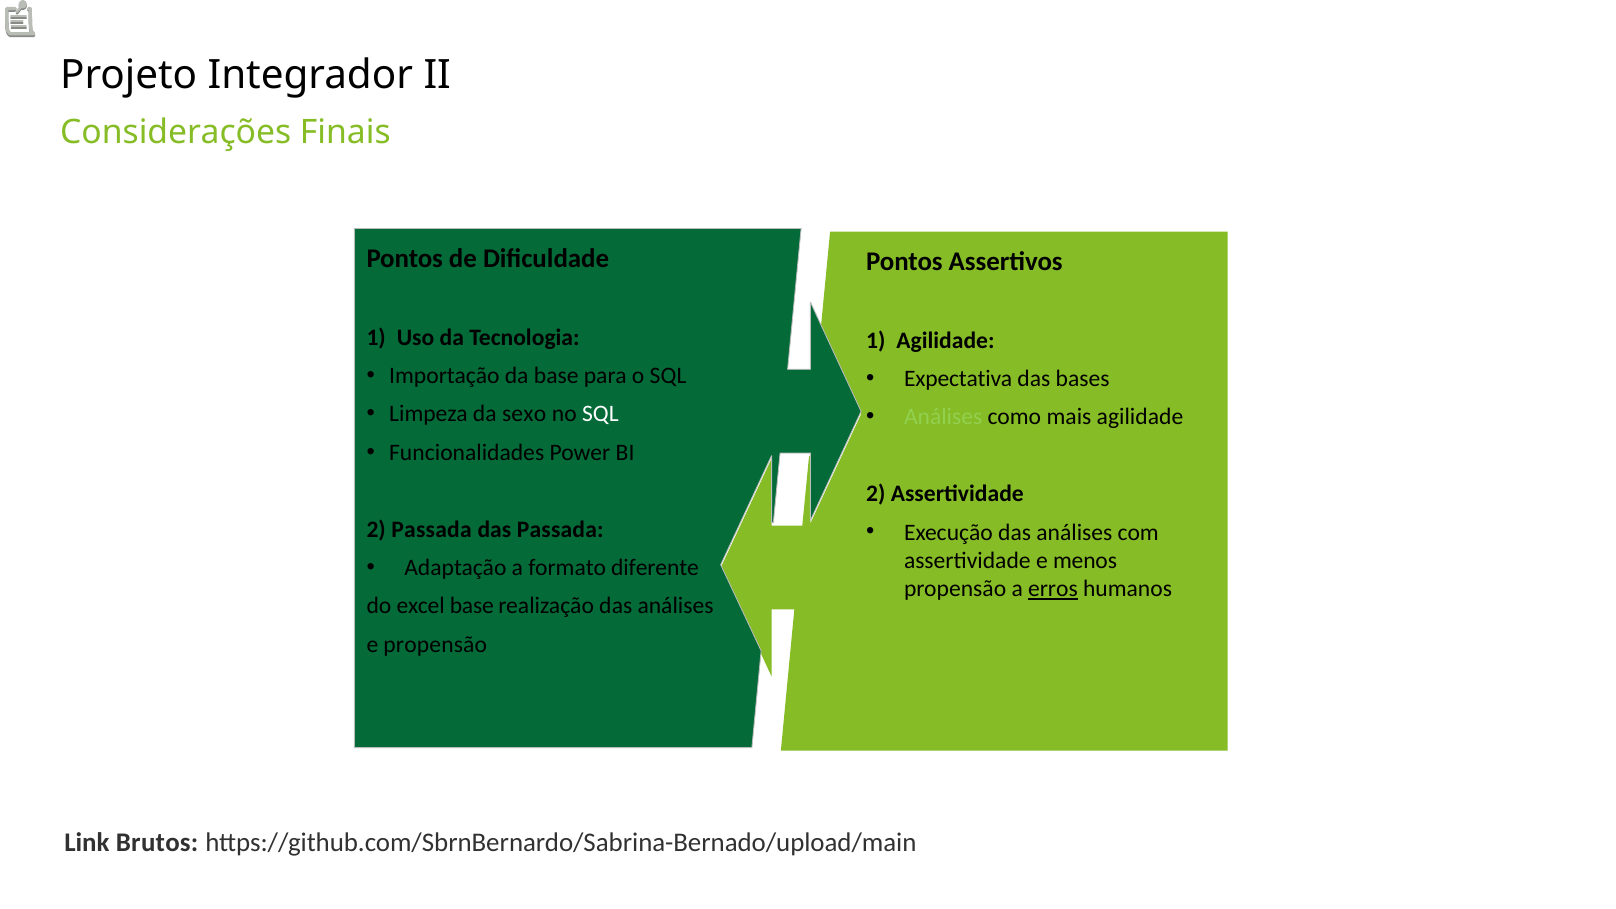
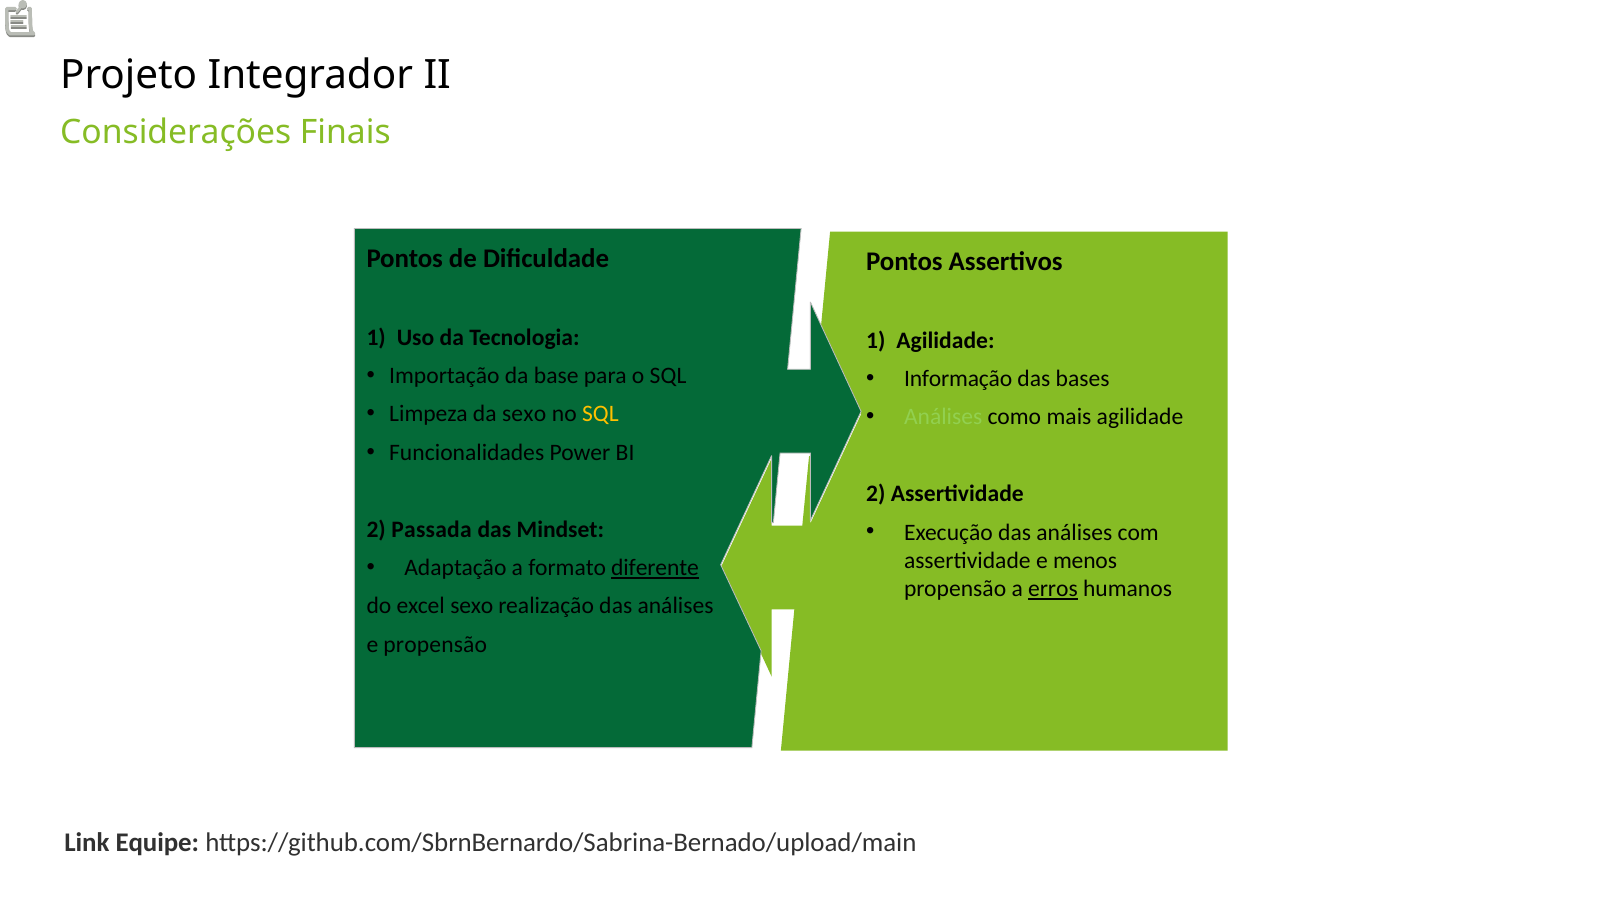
Expectativa: Expectativa -> Informação (958, 379)
SQL colour: white -> yellow (600, 414)
das Passada: Passada -> Mindset (560, 529)
diferente underline: none -> present (655, 568)
excel base: base -> sexo (472, 606)
Brutos: Brutos -> Equipe (157, 843)
